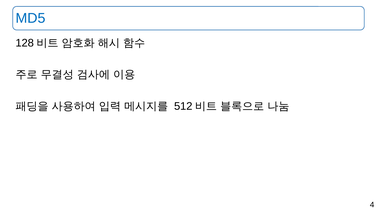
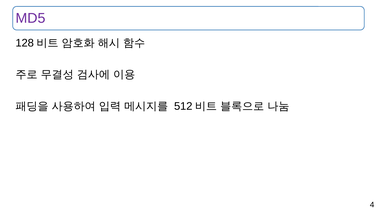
MD5 colour: blue -> purple (30, 18)
